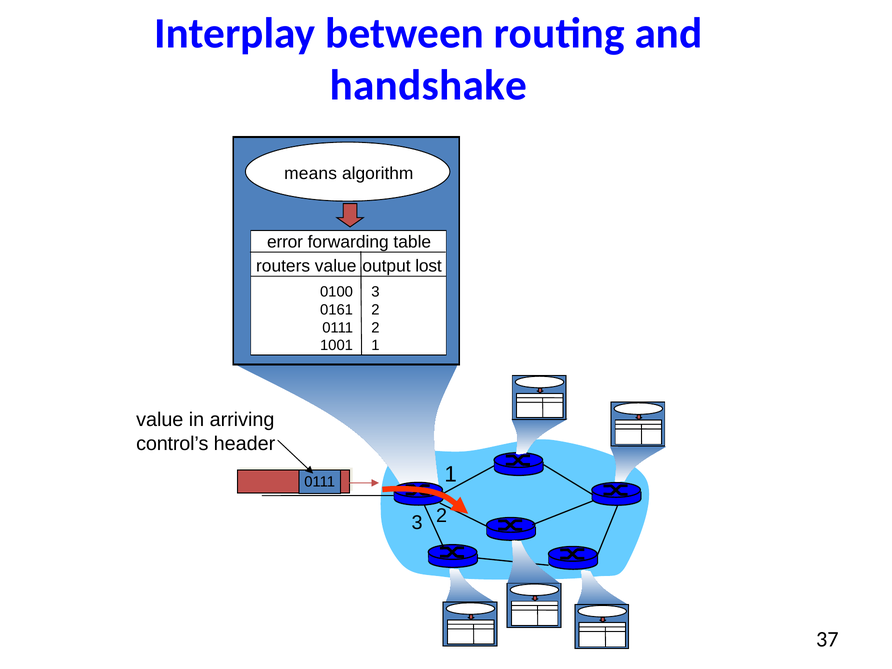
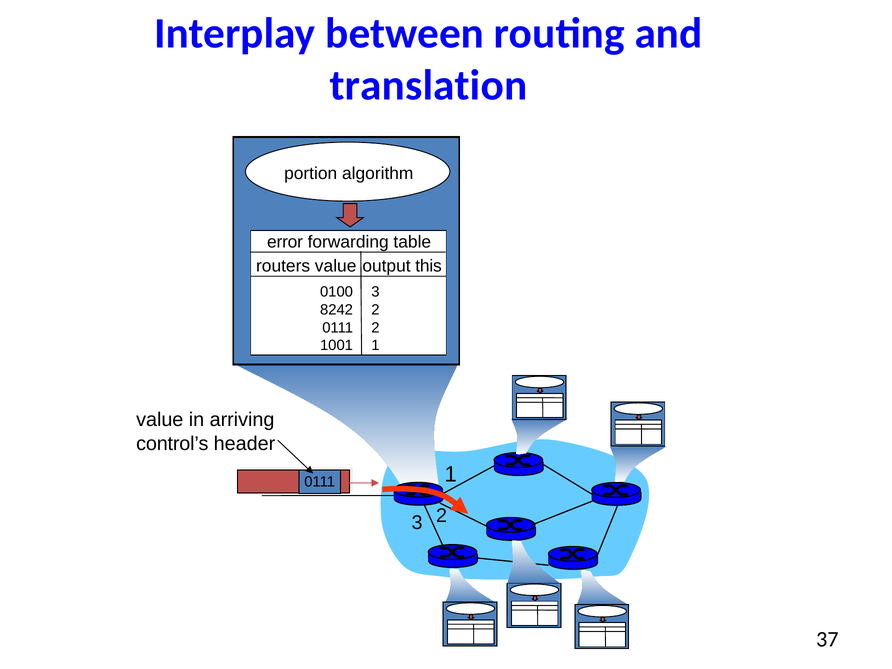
handshake: handshake -> translation (429, 86)
means: means -> portion (311, 174)
lost: lost -> this (429, 266)
0161: 0161 -> 8242 (337, 310)
